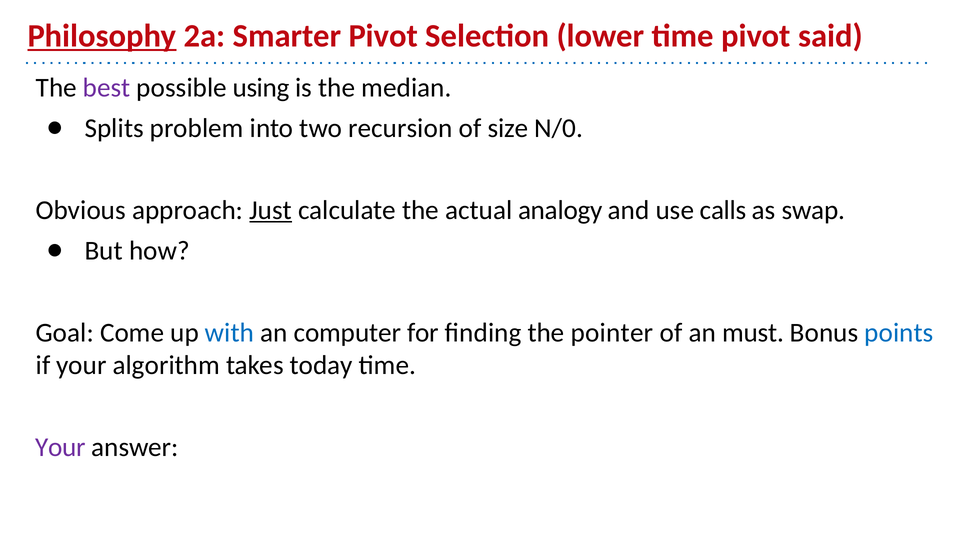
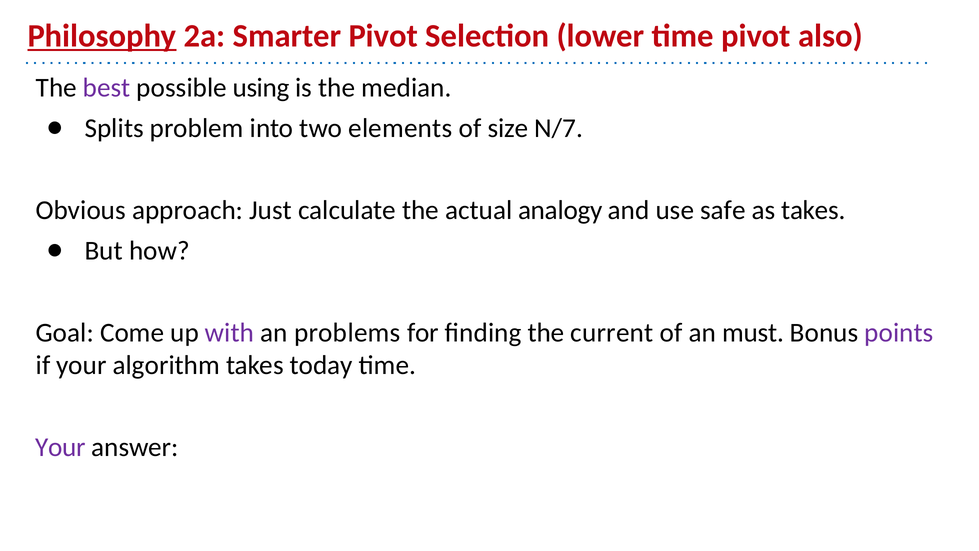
said: said -> also (831, 36)
recursion: recursion -> elements (400, 128)
N/0: N/0 -> N/7 (559, 128)
Just underline: present -> none (271, 210)
calls: calls -> safe (723, 210)
as swap: swap -> takes (813, 210)
with colour: blue -> purple (230, 333)
computer: computer -> problems (347, 333)
pointer: pointer -> current (612, 333)
points colour: blue -> purple (899, 333)
